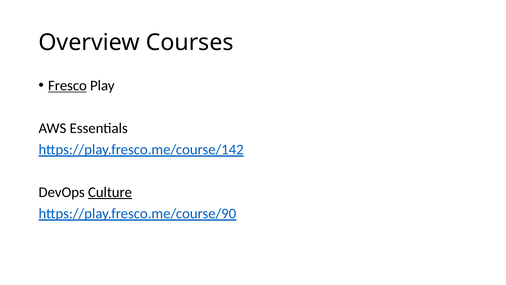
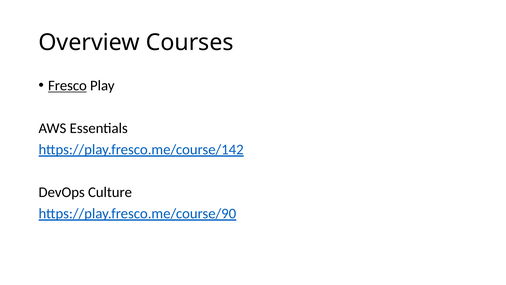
Culture underline: present -> none (110, 192)
